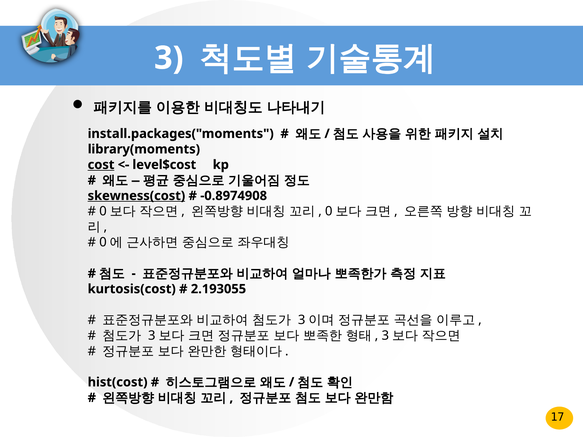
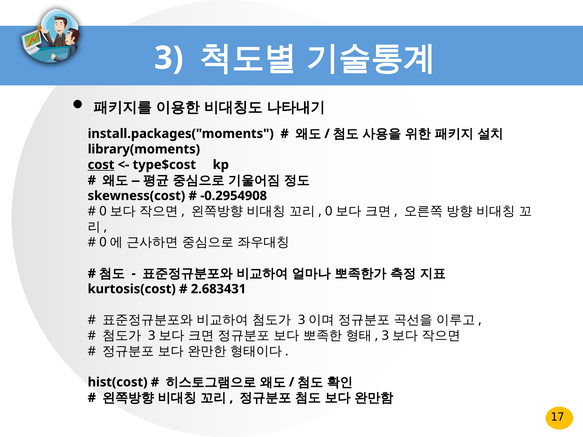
level$cost: level$cost -> type$cost (164, 165)
skewness(cost underline: present -> none (136, 196)
-0.8974908: -0.8974908 -> -0.2954908 (234, 196)
2.193055: 2.193055 -> 2.683431 (218, 289)
